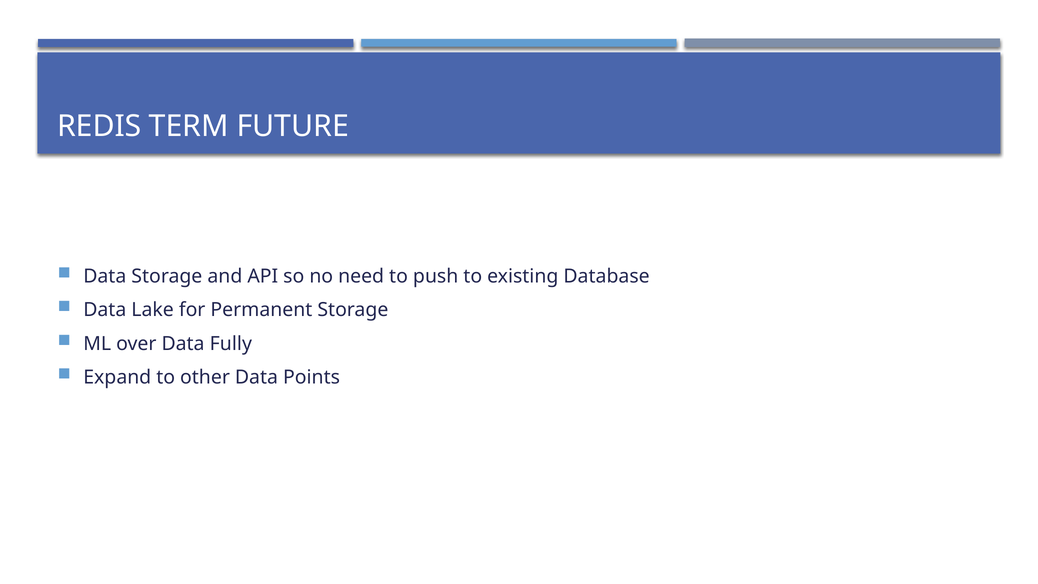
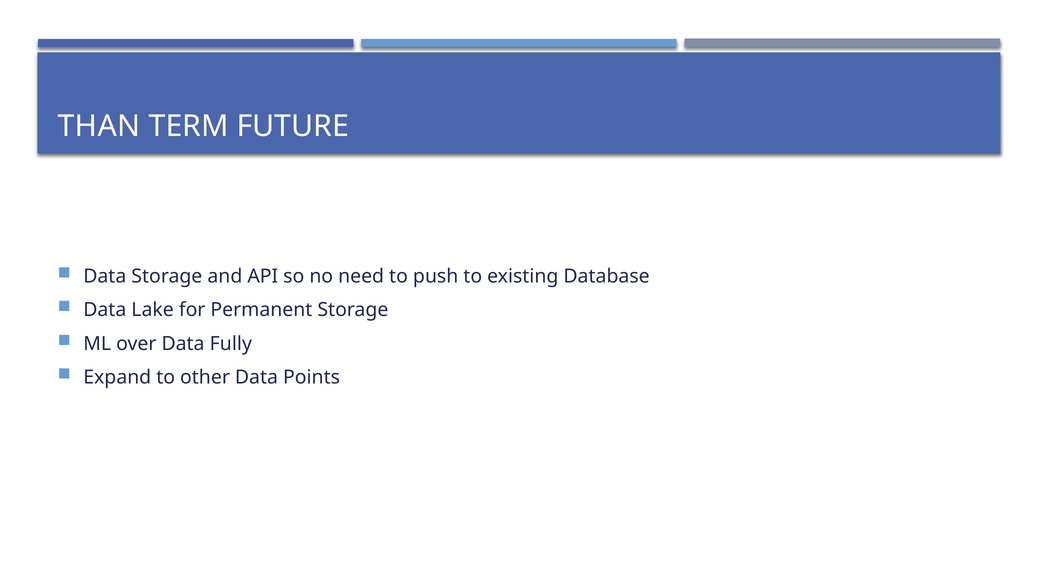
REDIS: REDIS -> THAN (99, 126)
